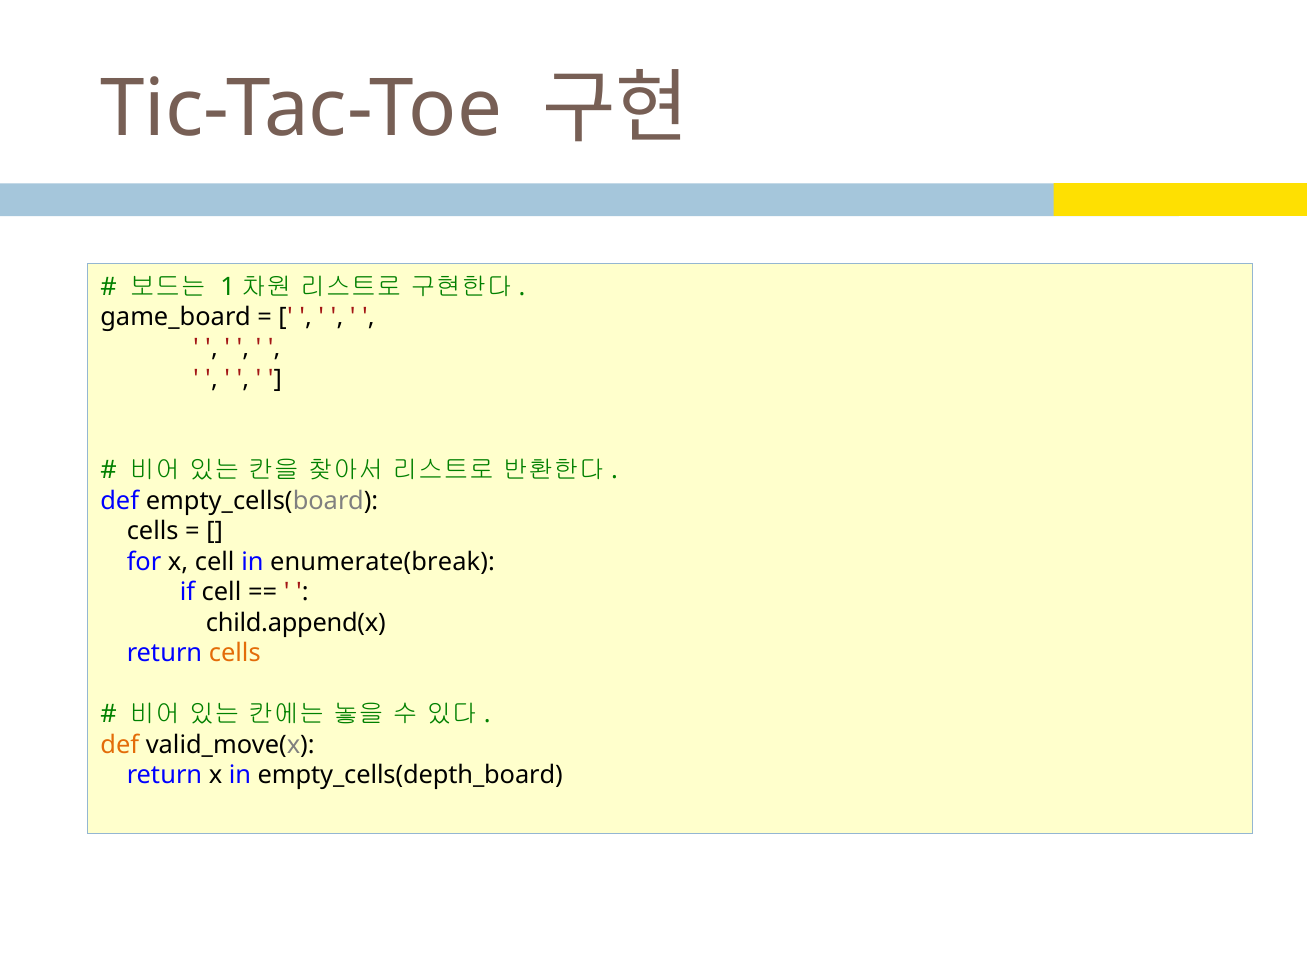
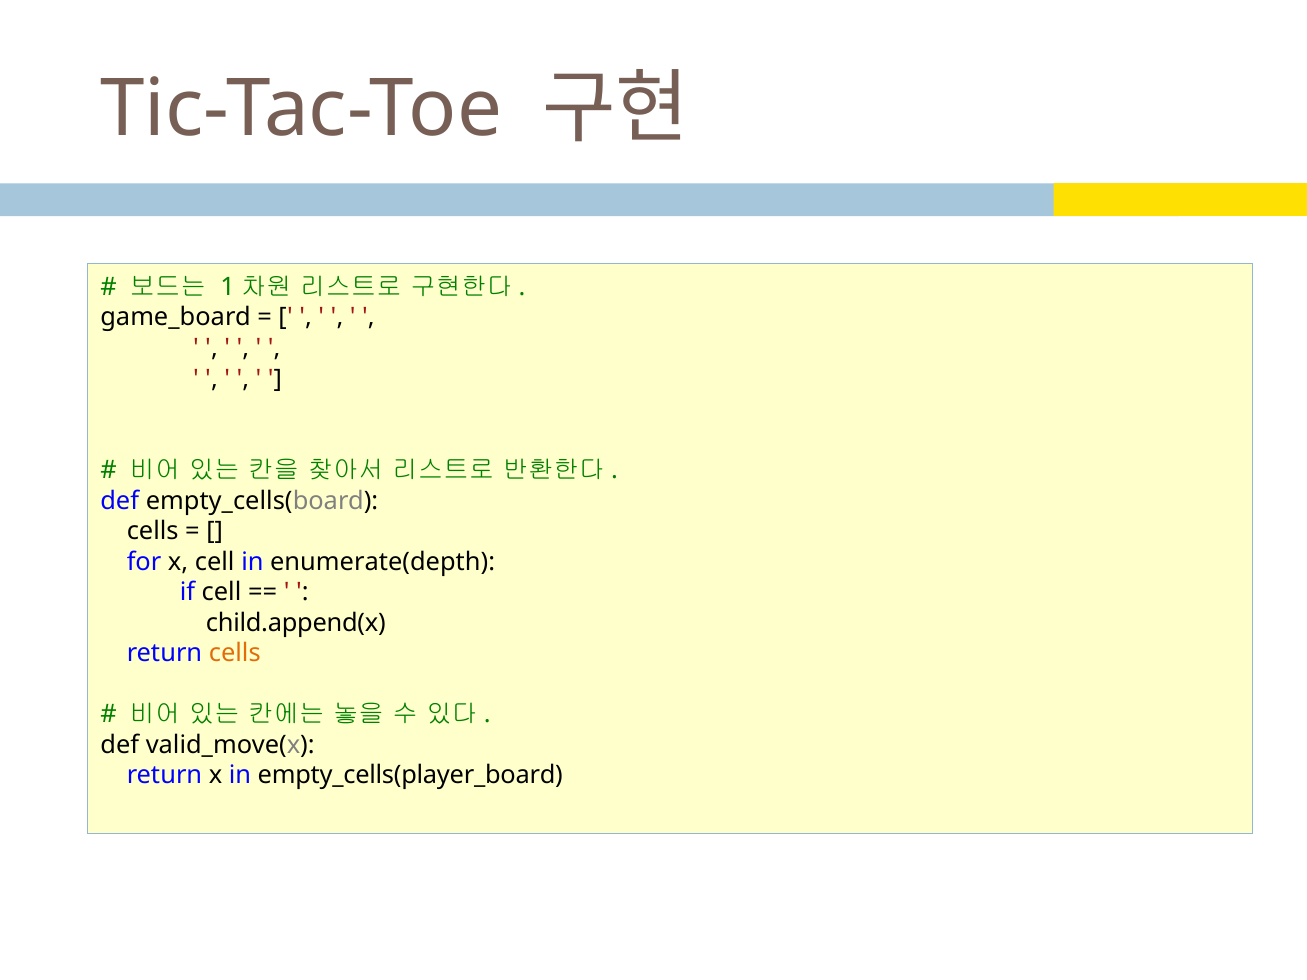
enumerate(break: enumerate(break -> enumerate(depth (383, 562)
def colour: orange -> black (120, 745)
empty_cells(depth_board: empty_cells(depth_board -> empty_cells(player_board (410, 775)
